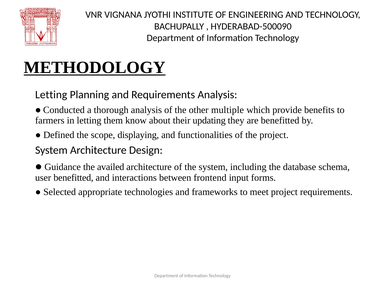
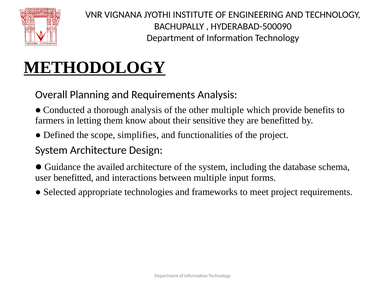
Letting: Letting -> Overall (51, 95)
updating: updating -> sensitive (209, 120)
displaying: displaying -> simplifies (138, 135)
between frontend: frontend -> multiple (210, 177)
